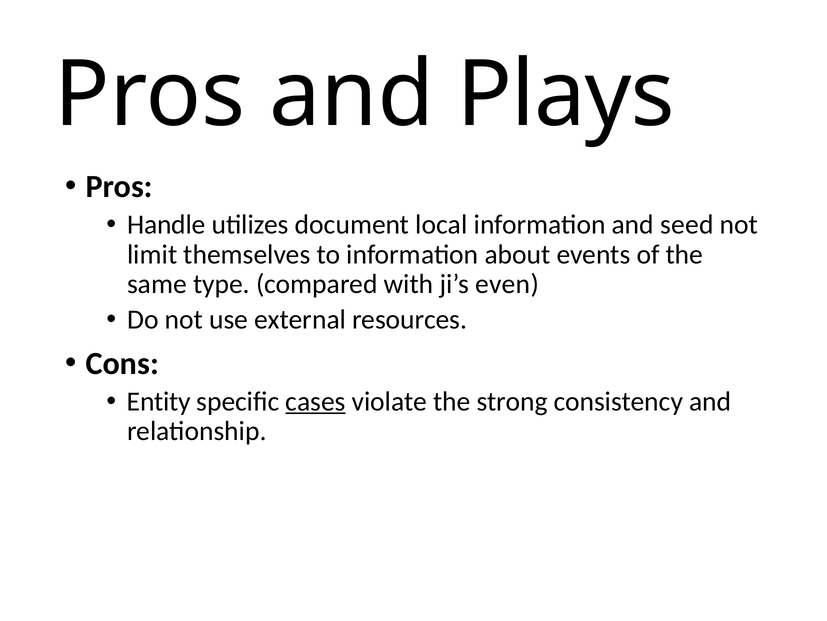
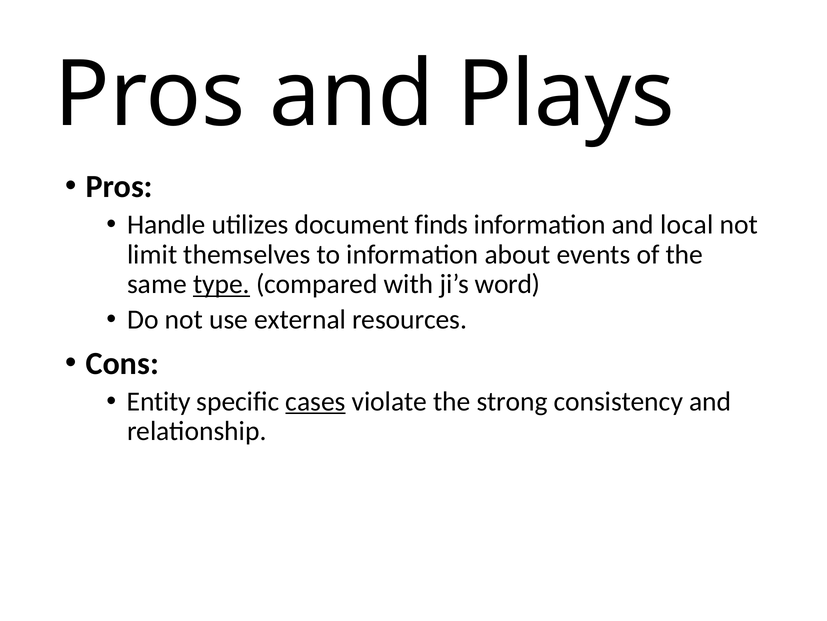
local: local -> finds (442, 224)
seed: seed -> local (687, 224)
type underline: none -> present (221, 284)
even: even -> word (507, 284)
